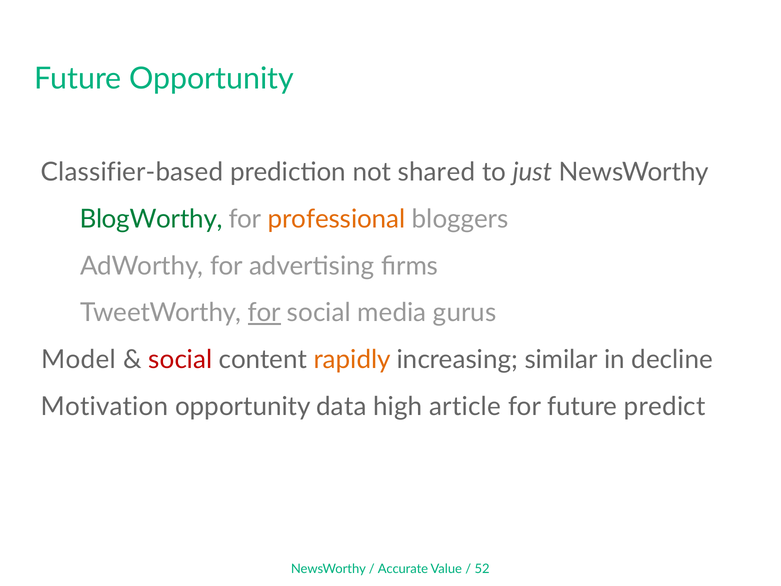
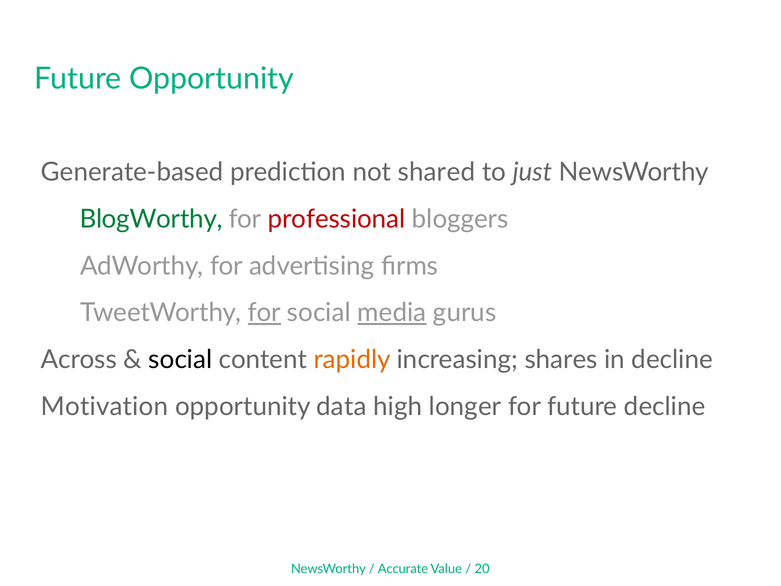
Classifier-based: Classifier-based -> Generate-based (132, 172)
professional colour: orange -> red (336, 219)
media underline: none -> present (392, 313)
Model: Model -> Across (79, 360)
social colour: red -> black (180, 360)
similar: similar -> shares (561, 360)
article: article -> longer (465, 406)
future predict: predict -> decline (665, 406)
52: 52 -> 20 (482, 569)
